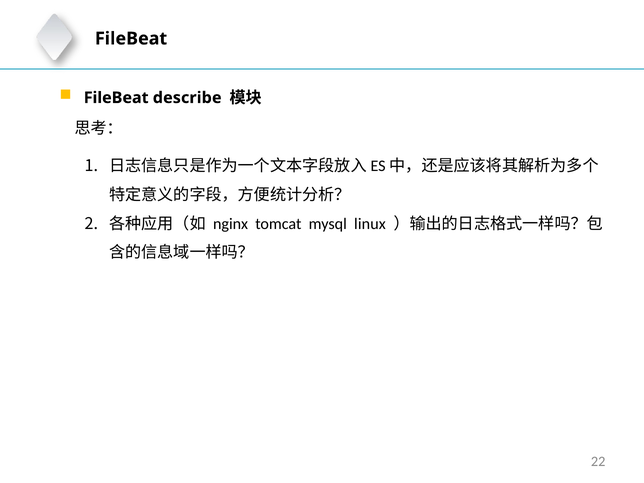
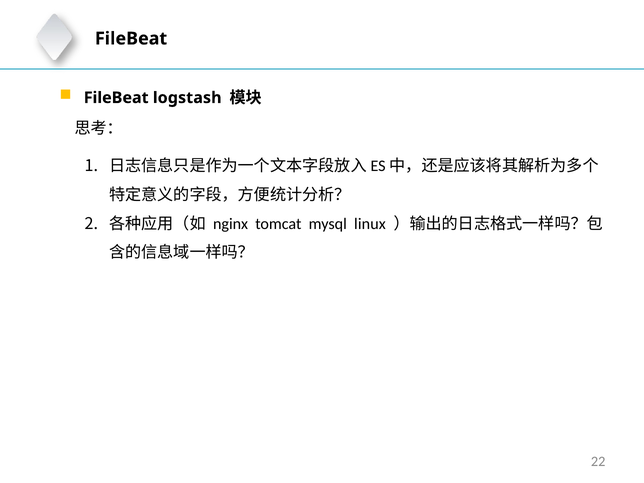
describe: describe -> logstash (187, 98)
